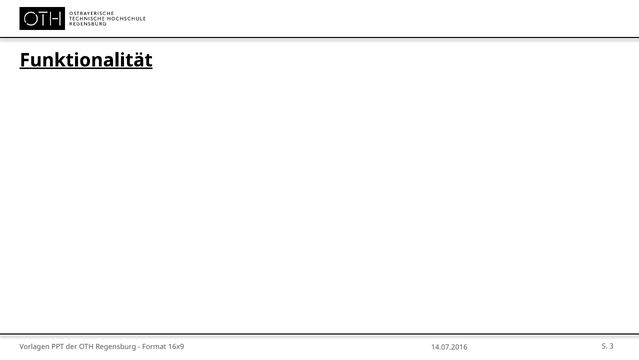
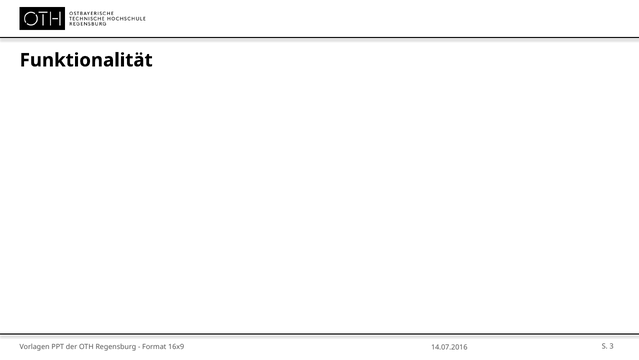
Funktionalität underline: present -> none (86, 60)
